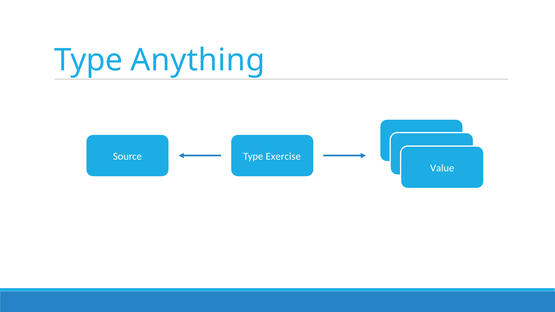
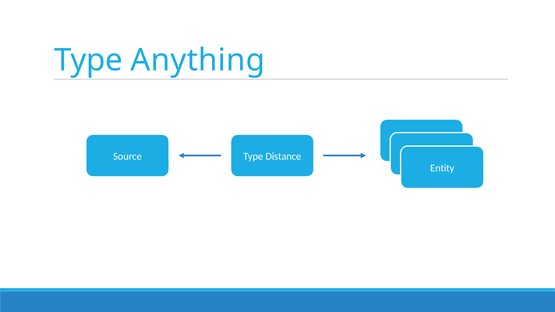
Exercise: Exercise -> Distance (283, 156)
Value: Value -> Entity (442, 168)
